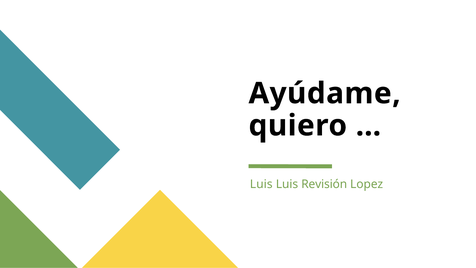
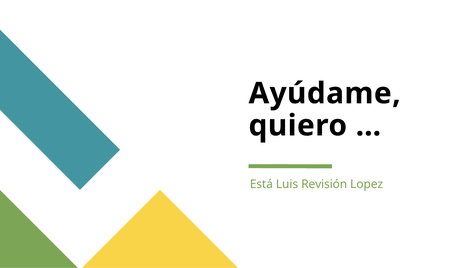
Luis: Luis -> Está (261, 184)
